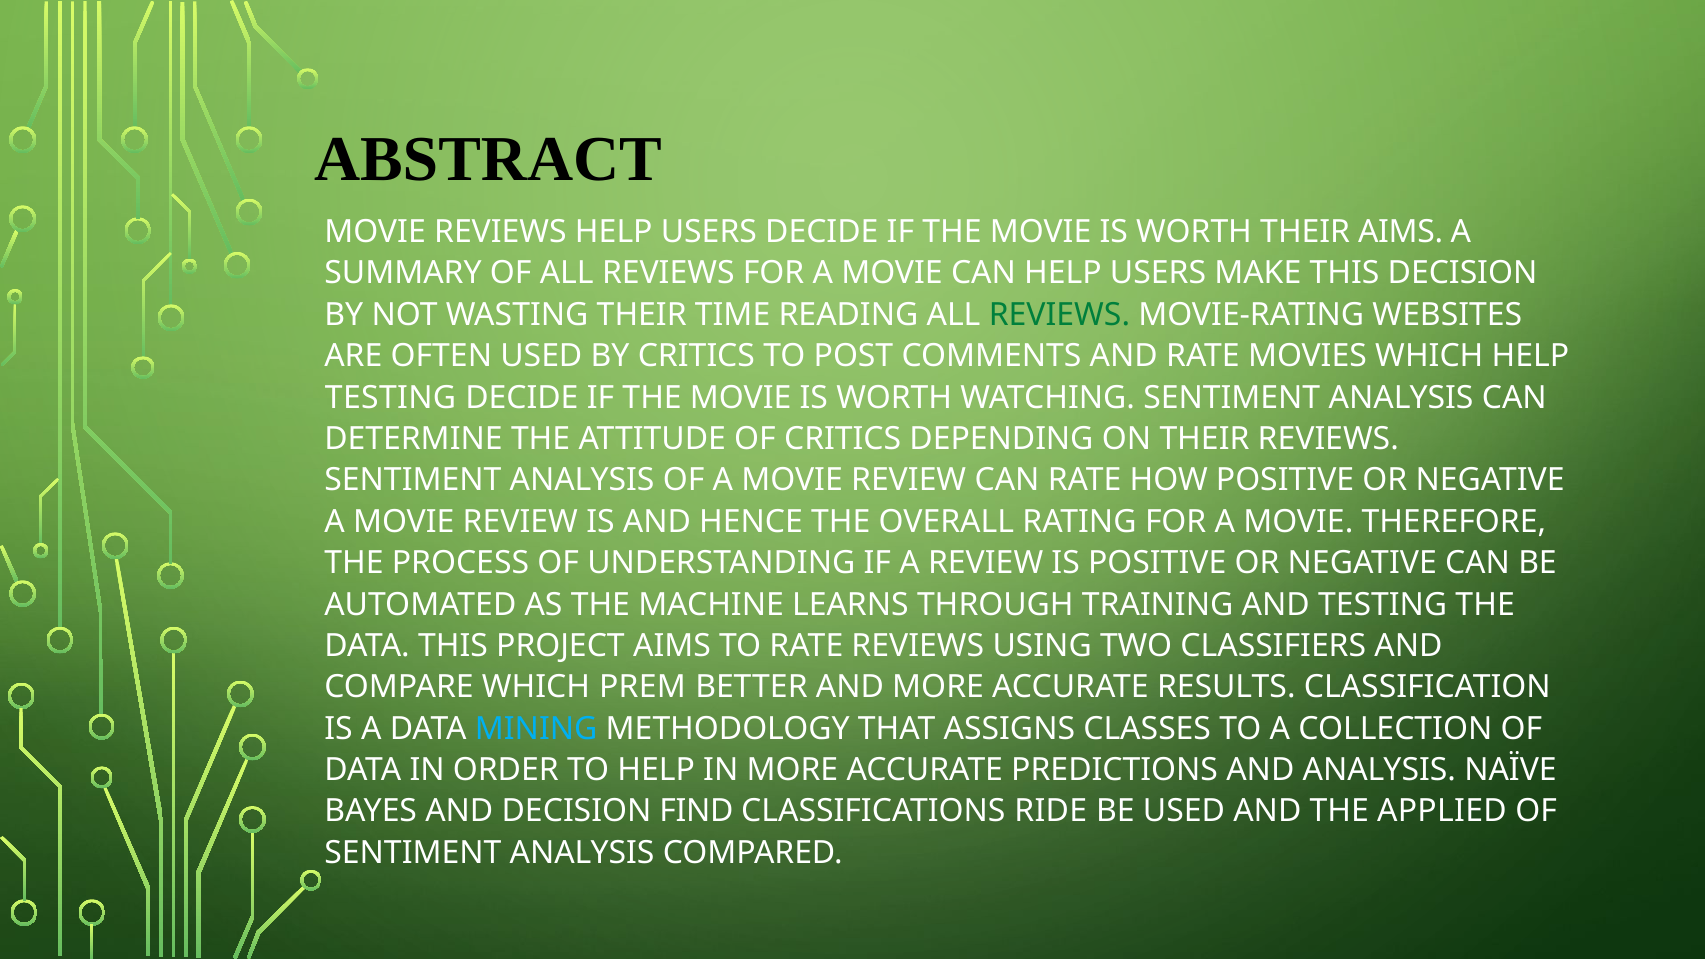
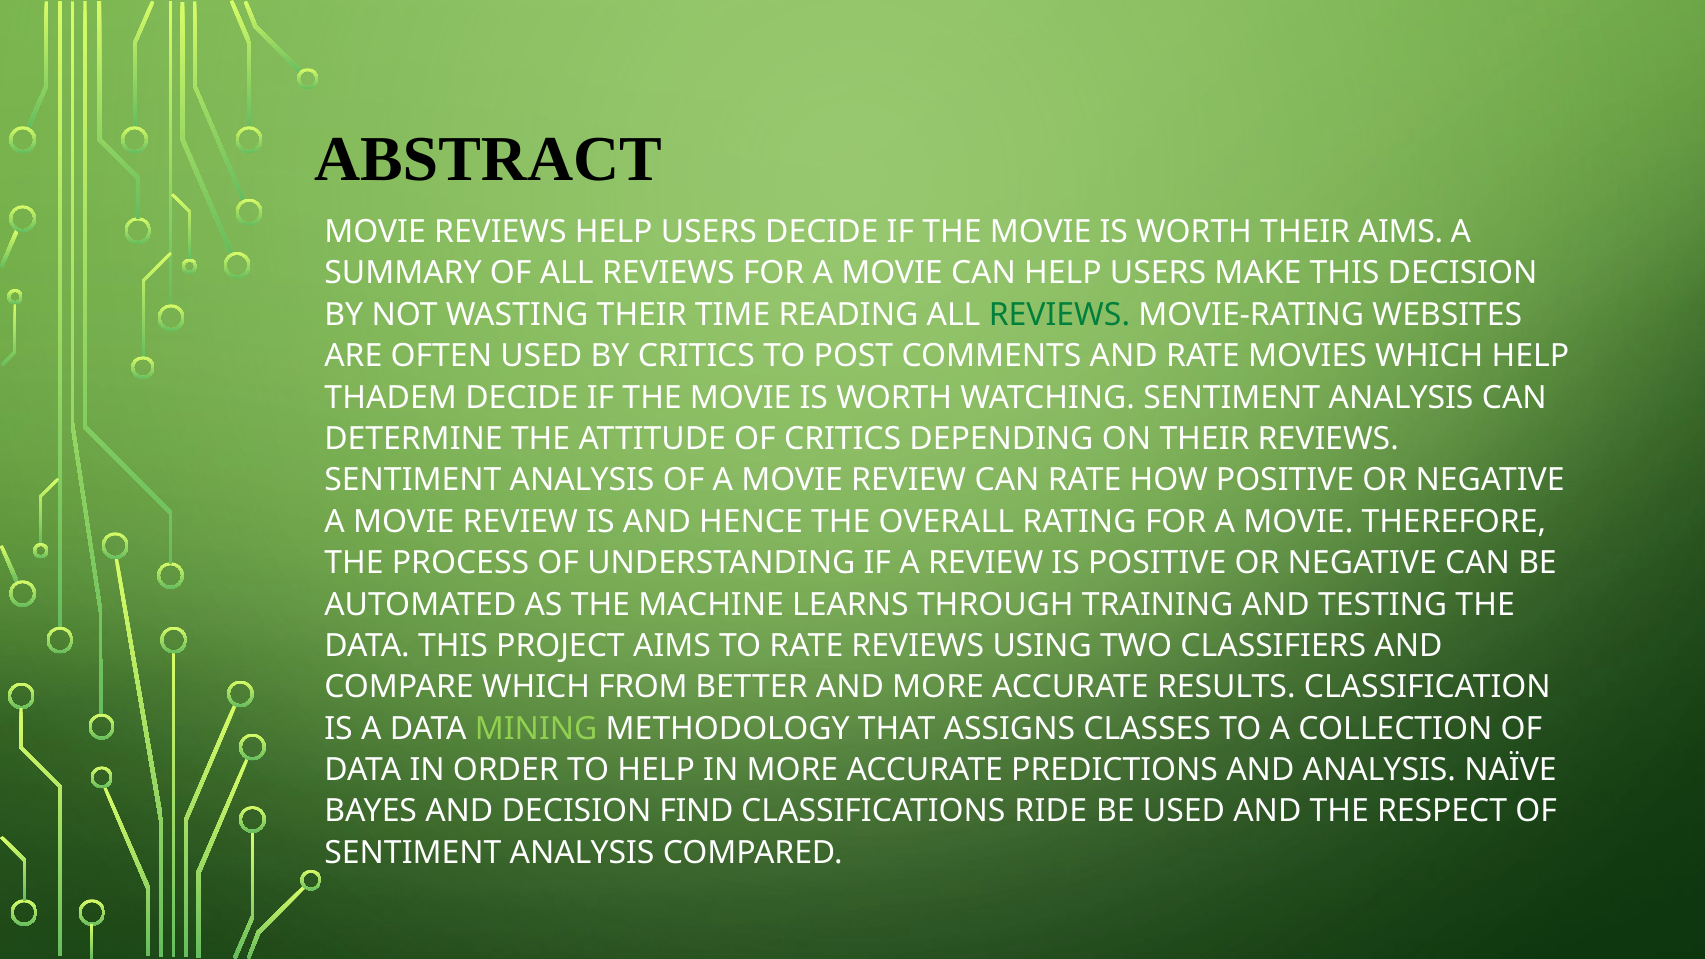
TESTING: TESTING -> THADEM (391, 398)
PREM: PREM -> FROM (643, 687)
MINING colour: light blue -> light green (536, 729)
APPLIED: APPLIED -> RESPECT (1442, 811)
